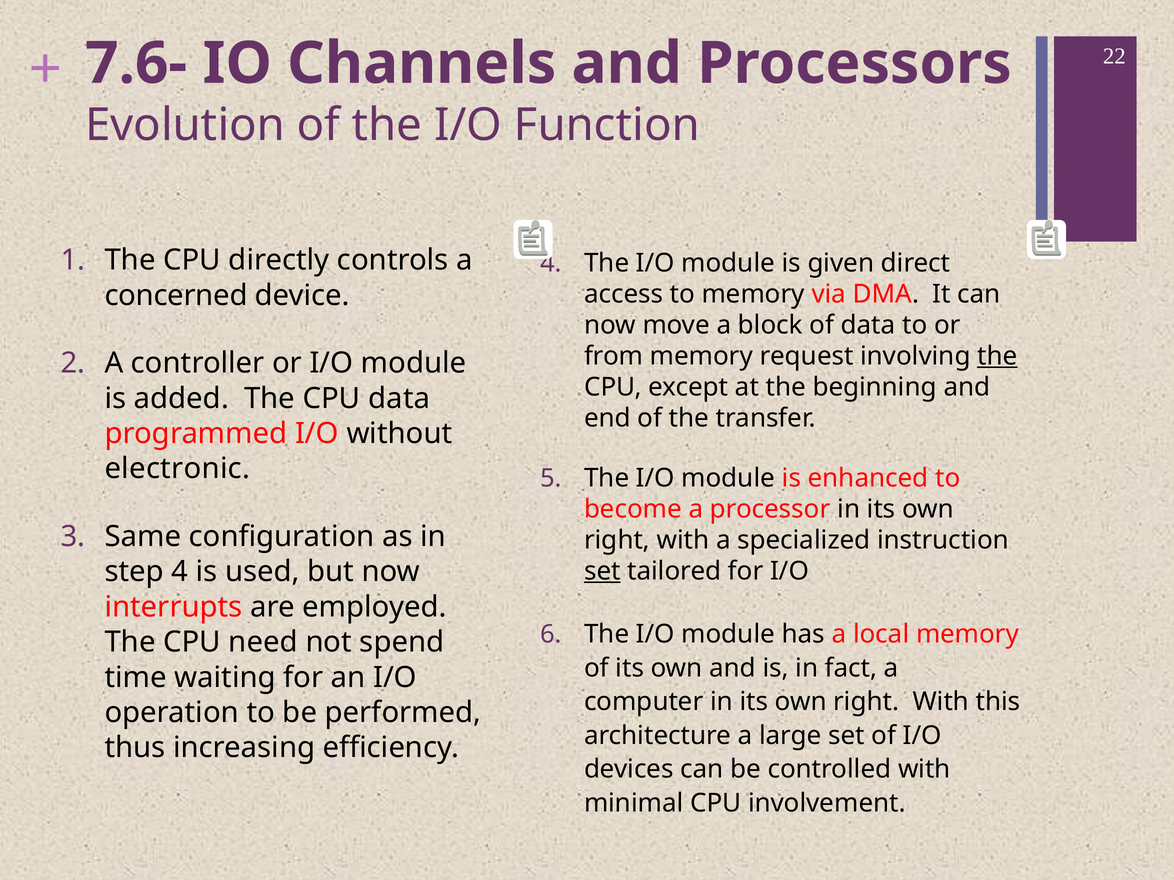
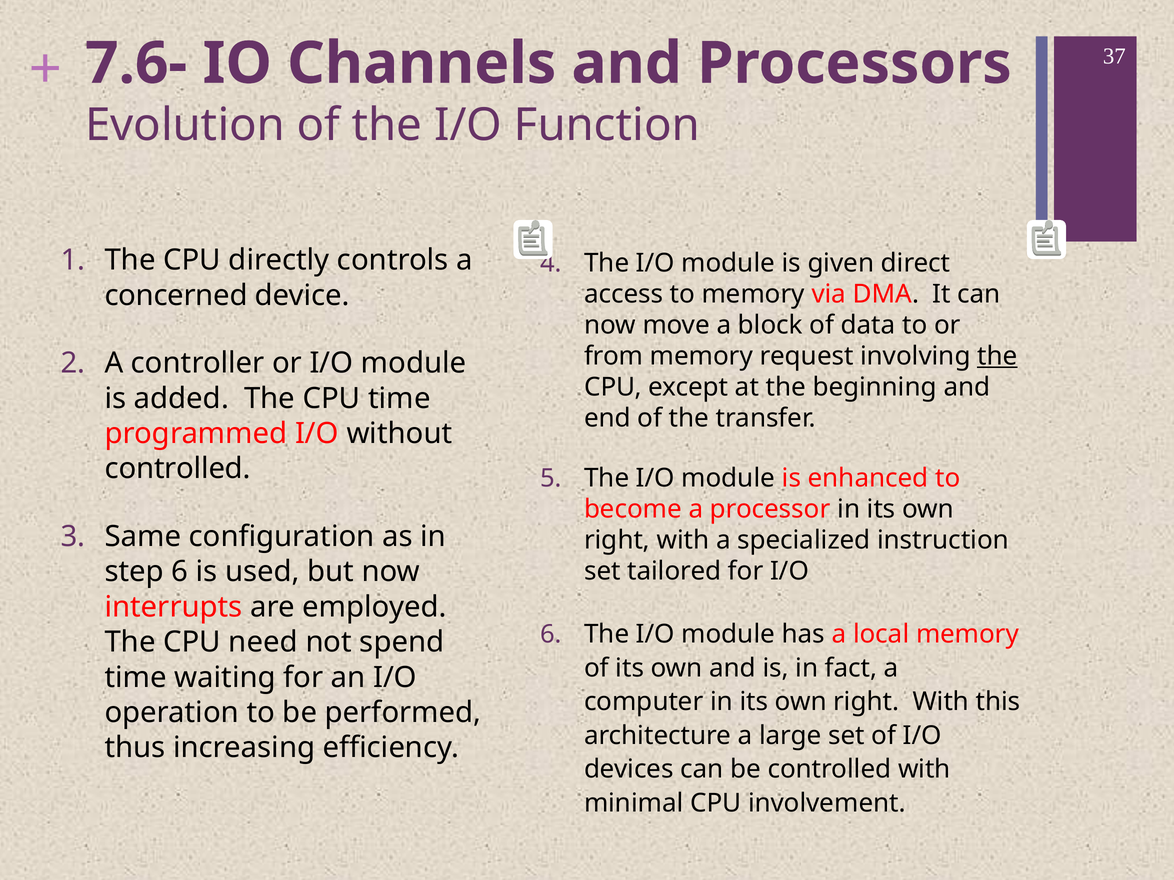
22: 22 -> 37 (1114, 56)
CPU data: data -> time (399, 399)
electronic: electronic -> controlled (178, 469)
step 4: 4 -> 6 (180, 572)
set underline: present -> none (602, 571)
